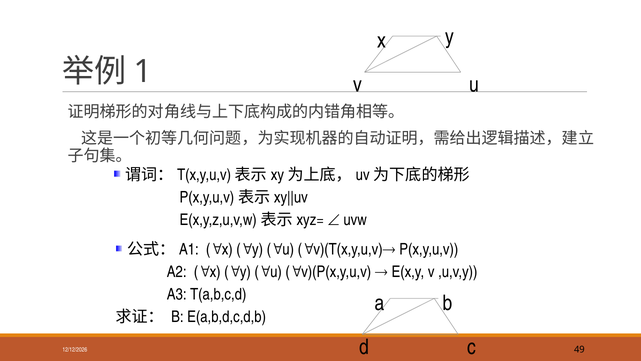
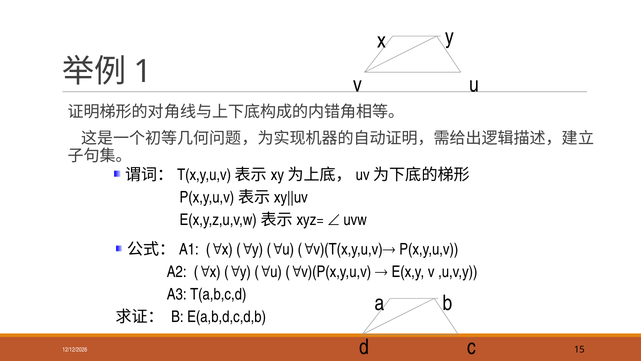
49: 49 -> 15 (579, 349)
